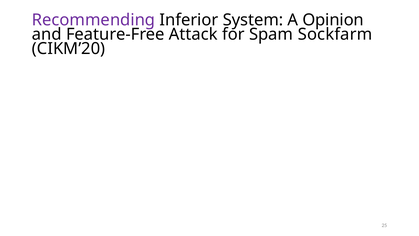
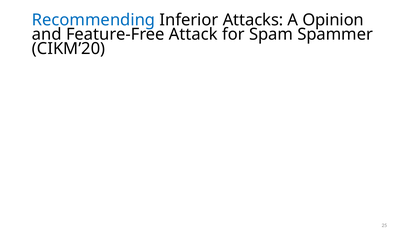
Recommending colour: purple -> blue (94, 20)
System: System -> Attacks (253, 20)
Sockfarm: Sockfarm -> Spammer (335, 34)
